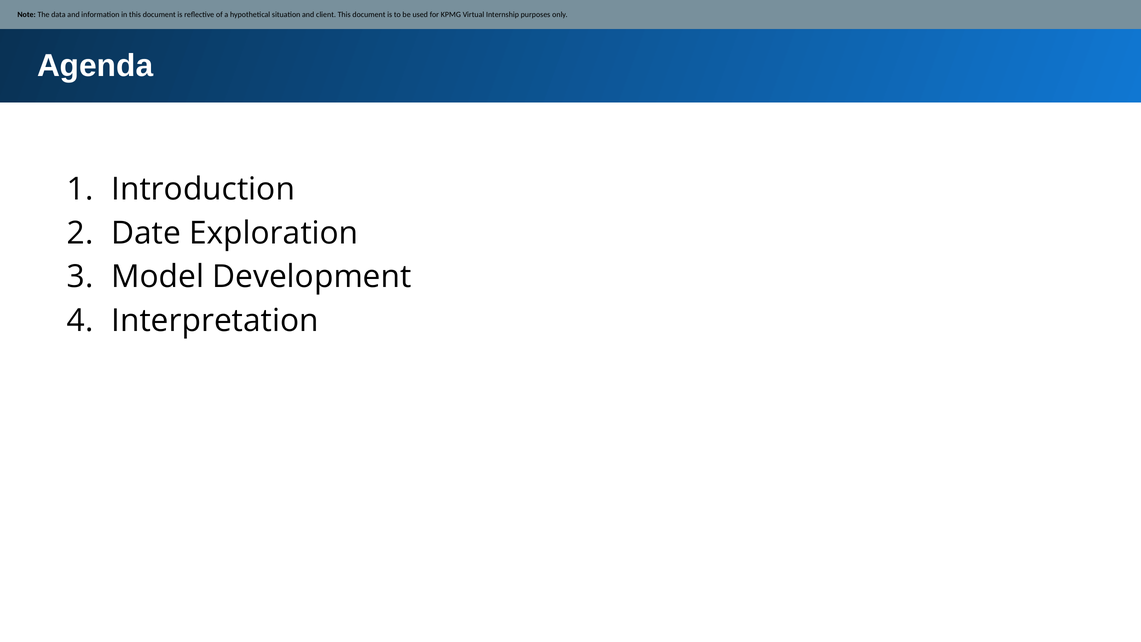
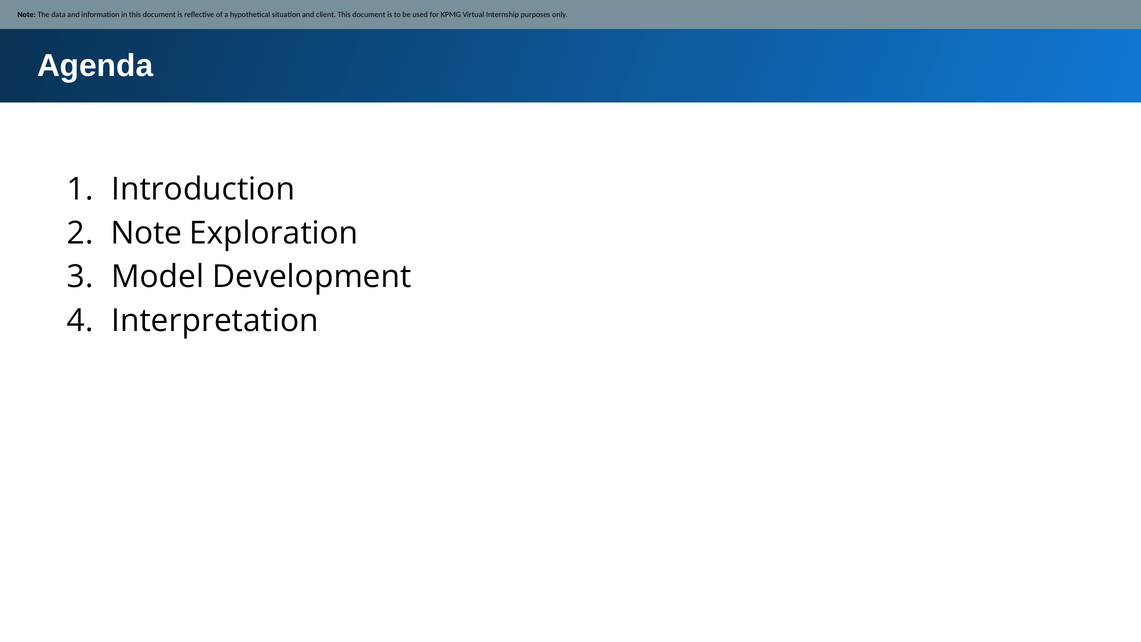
Date: Date -> Note (146, 233)
